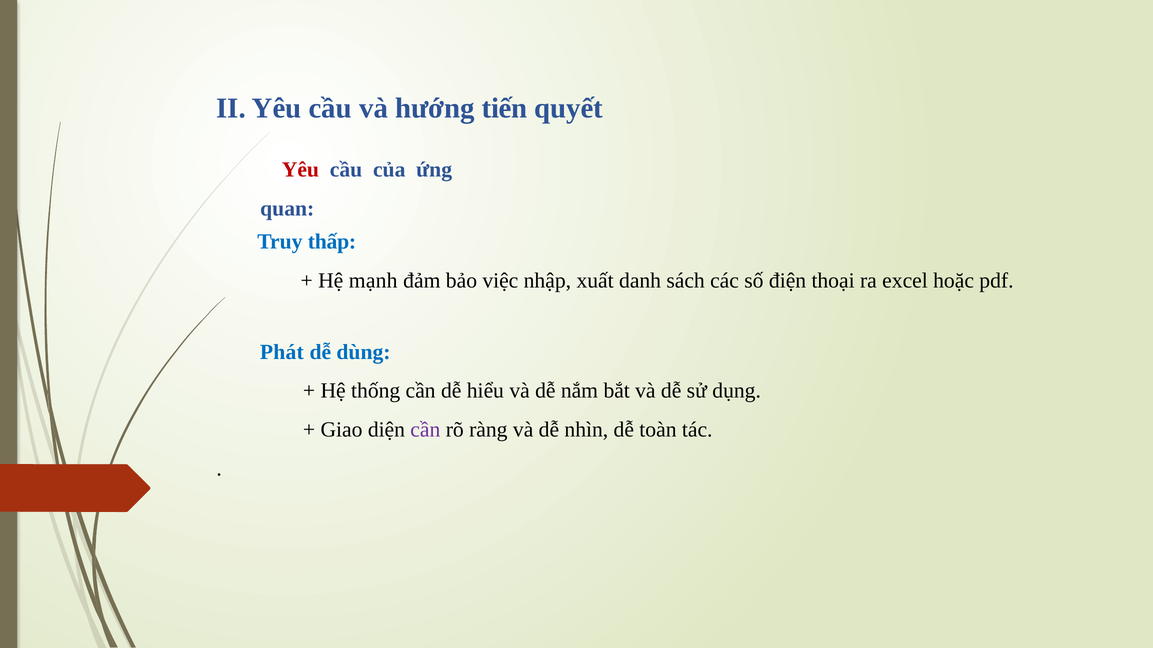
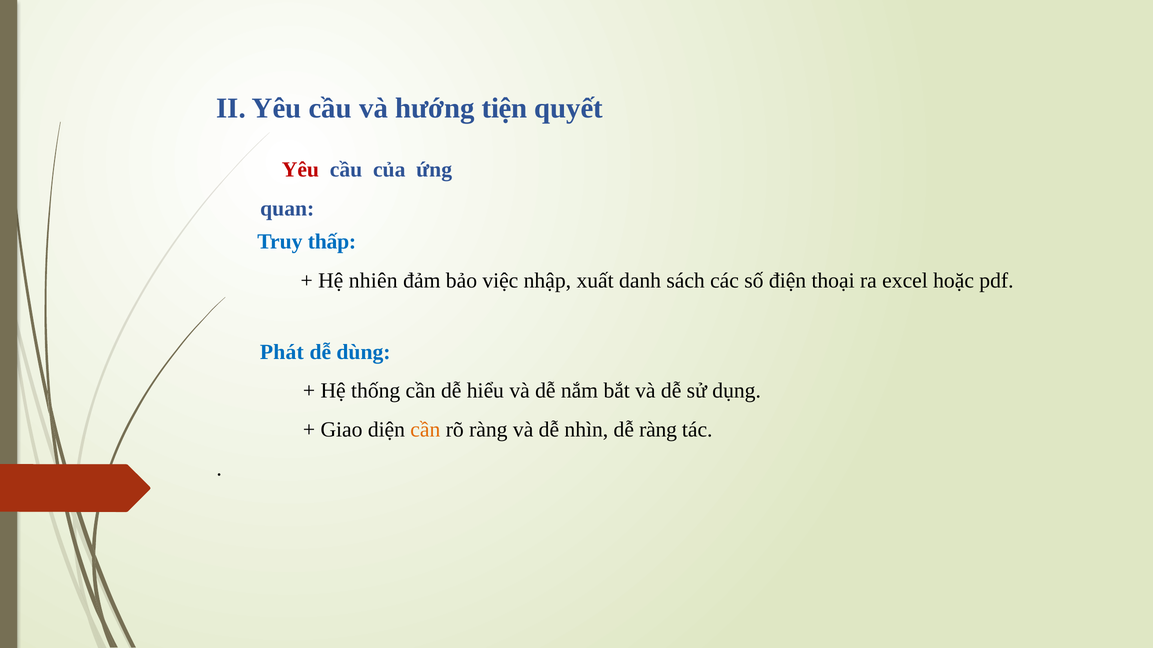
tiến: tiến -> tiện (505, 108)
mạnh: mạnh -> nhiên (373, 281)
cần colour: purple -> orange (425, 430)
dễ toàn: toàn -> ràng (658, 430)
